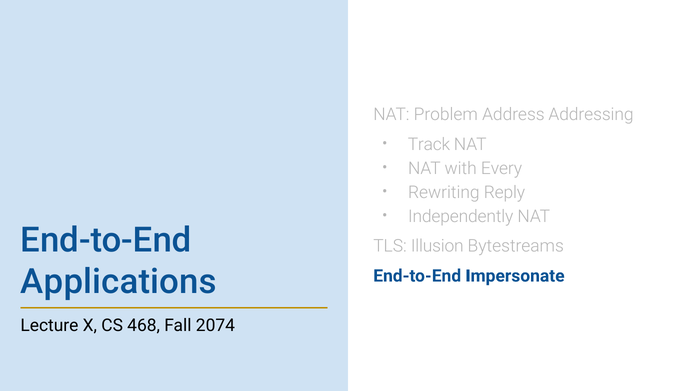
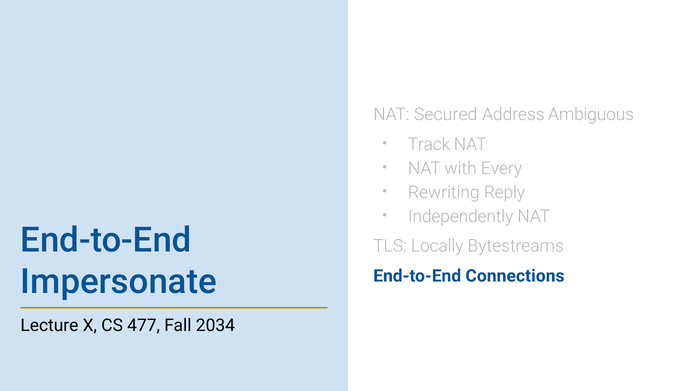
Problem: Problem -> Secured (446, 115)
Addressing: Addressing -> Ambiguous (591, 115)
Illusion: Illusion -> Locally (437, 246)
Applications: Applications -> Impersonate (119, 282)
Impersonate: Impersonate -> Connections (515, 276)
468: 468 -> 477 (144, 326)
2074: 2074 -> 2034 (215, 326)
